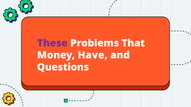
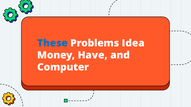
These colour: purple -> blue (53, 43)
That: That -> Idea (133, 43)
Questions: Questions -> Computer (63, 68)
